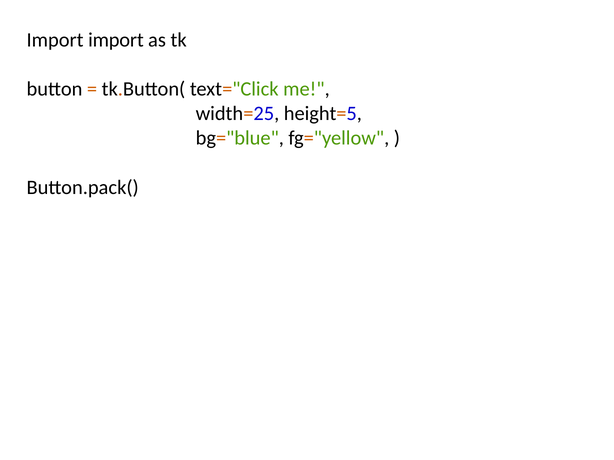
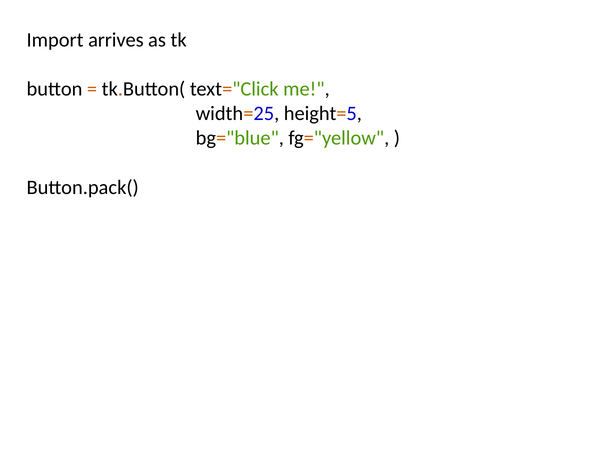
Import import: import -> arrives (116, 40)
